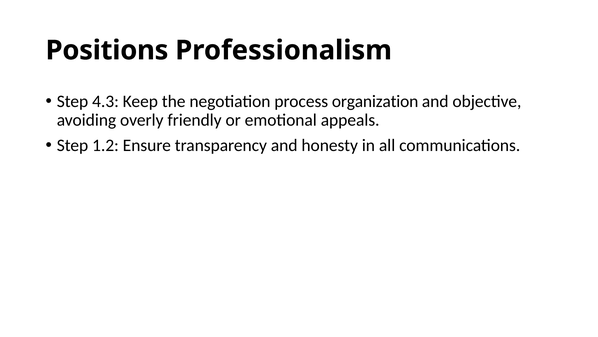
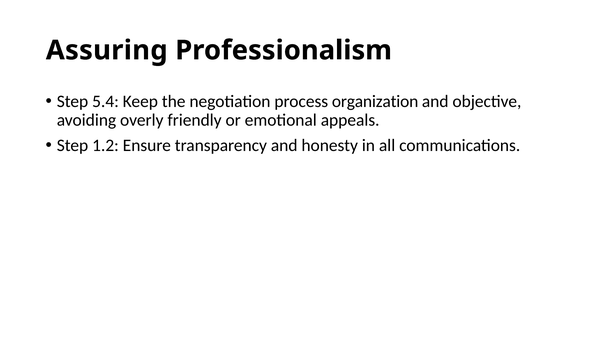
Positions: Positions -> Assuring (107, 50)
4.3: 4.3 -> 5.4 (105, 101)
